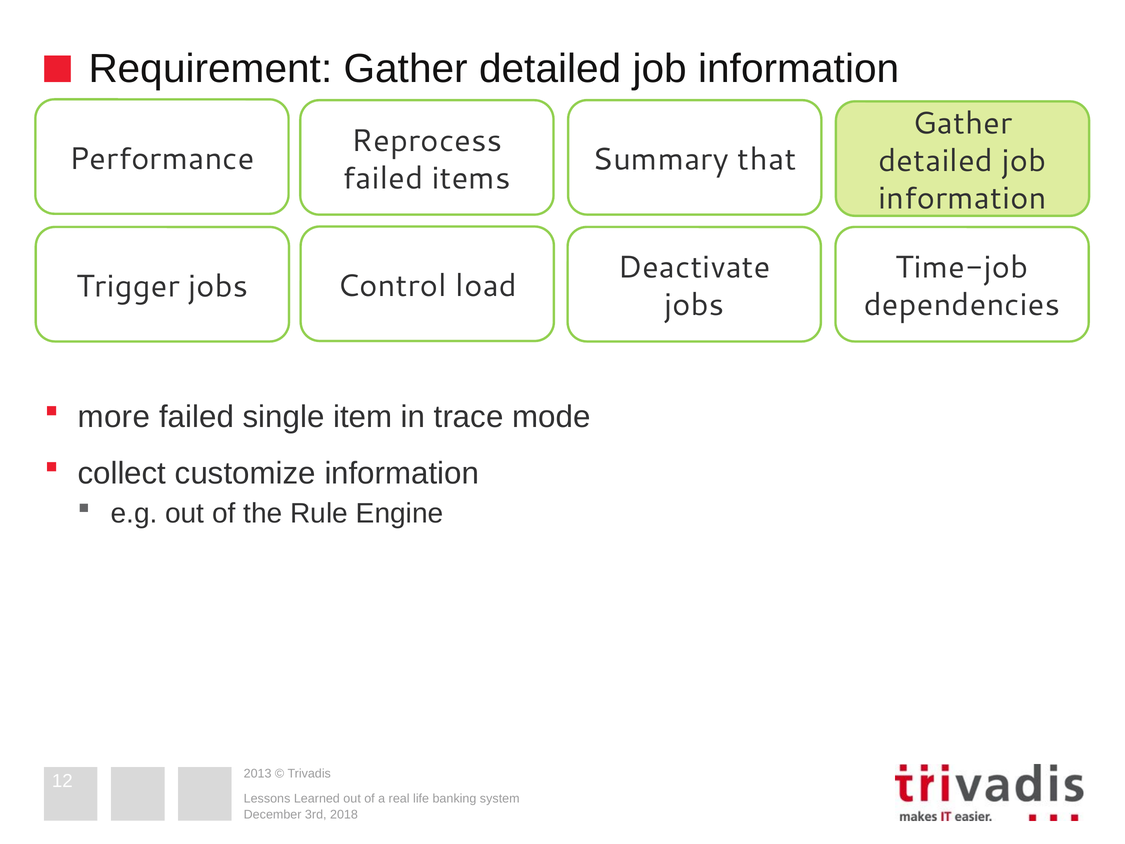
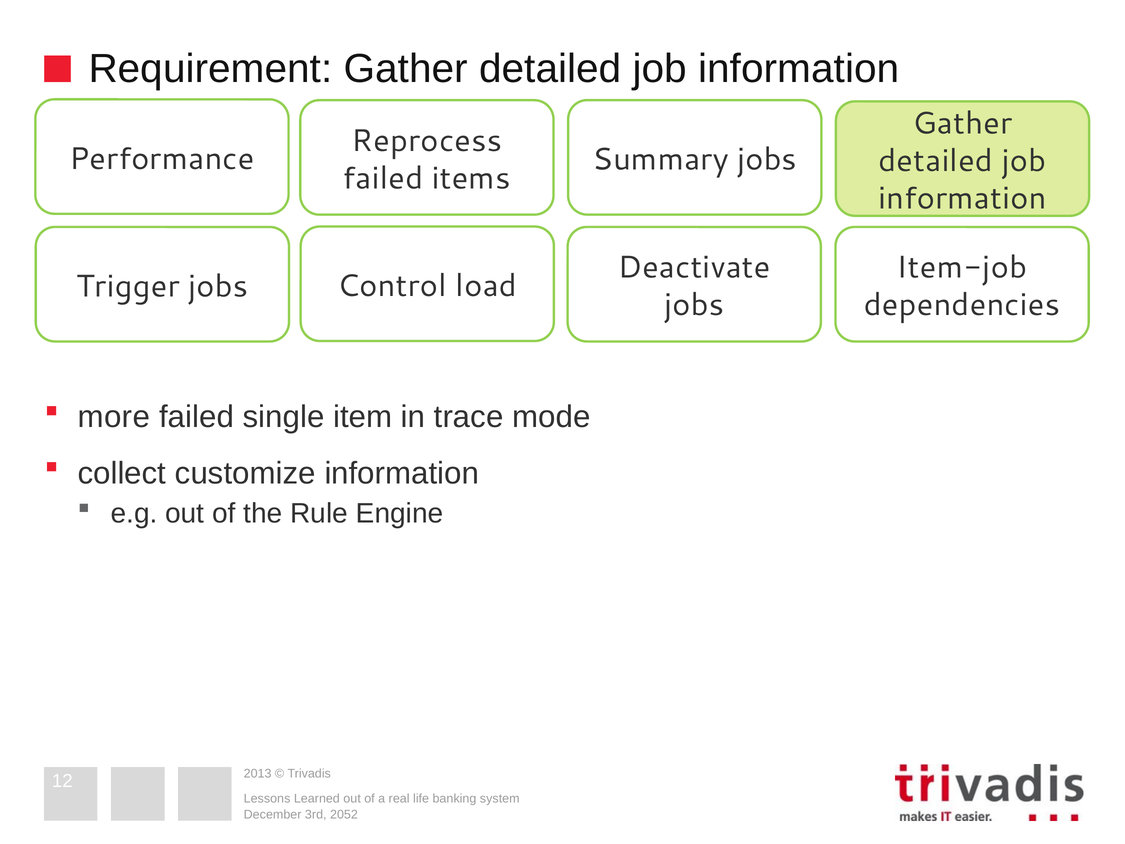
Summary that: that -> jobs (767, 159)
Time-job: Time-job -> Item-job (962, 268)
2018: 2018 -> 2052 (344, 815)
